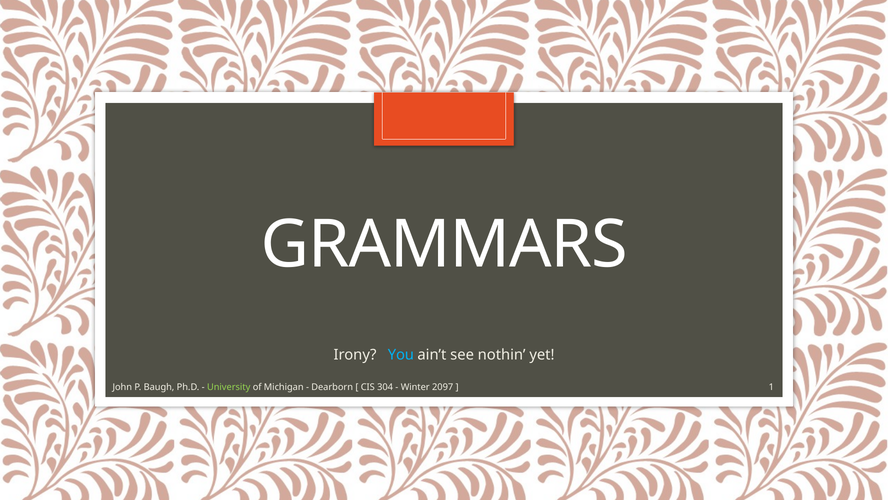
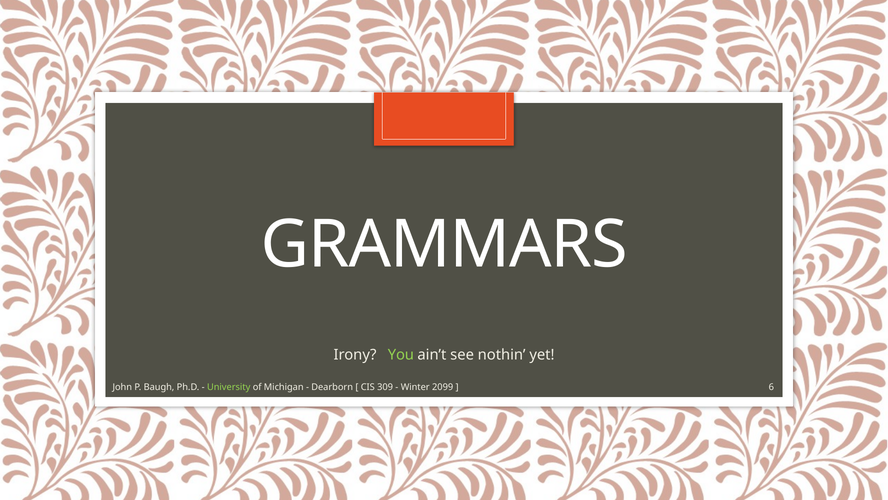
You colour: light blue -> light green (401, 354)
304: 304 -> 309 (385, 387)
2097: 2097 -> 2099 (443, 387)
1: 1 -> 6 (771, 387)
